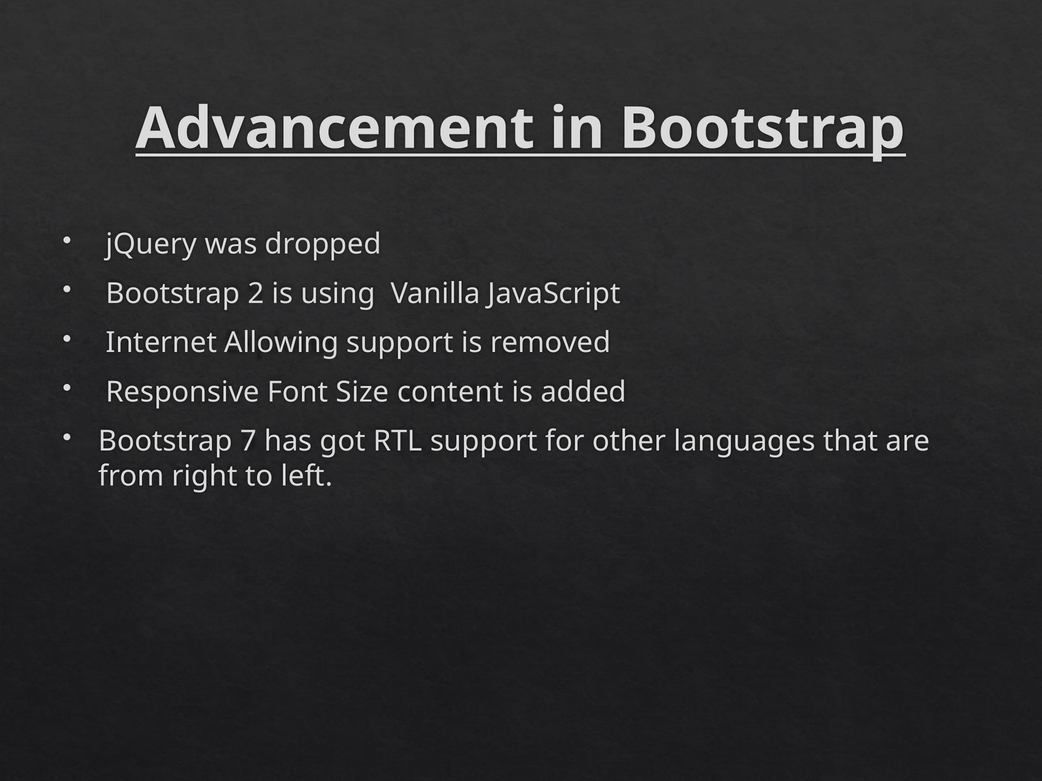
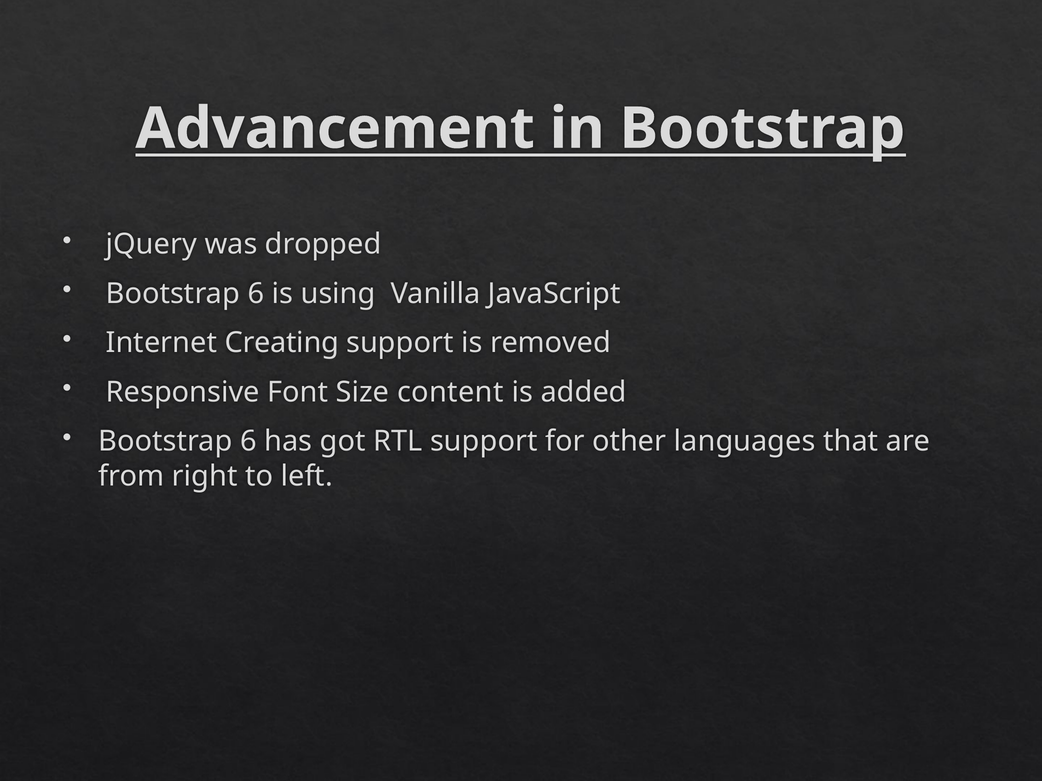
2: 2 -> 6 (256, 294)
Allowing: Allowing -> Creating (282, 343)
7: 7 -> 6 (248, 442)
